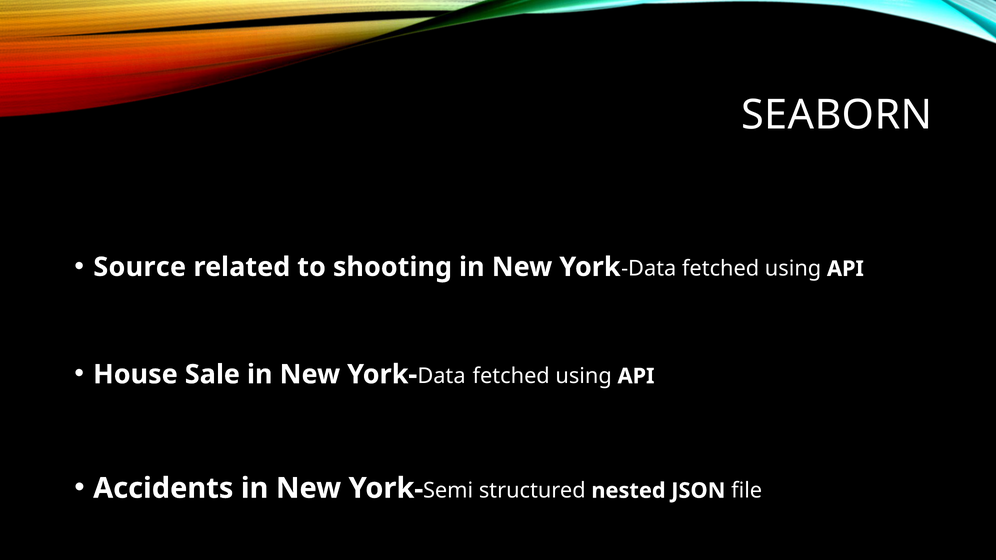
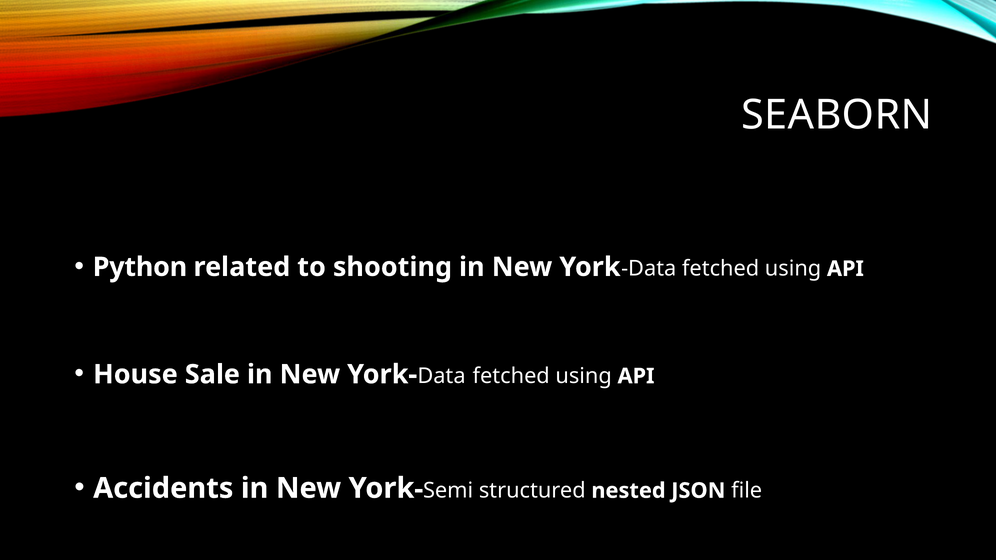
Source: Source -> Python (140, 267)
